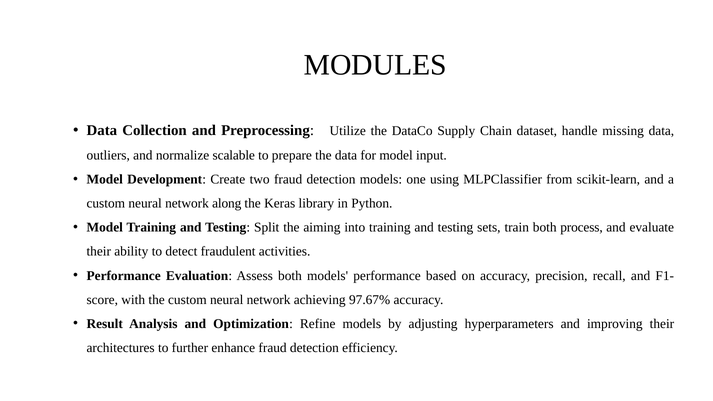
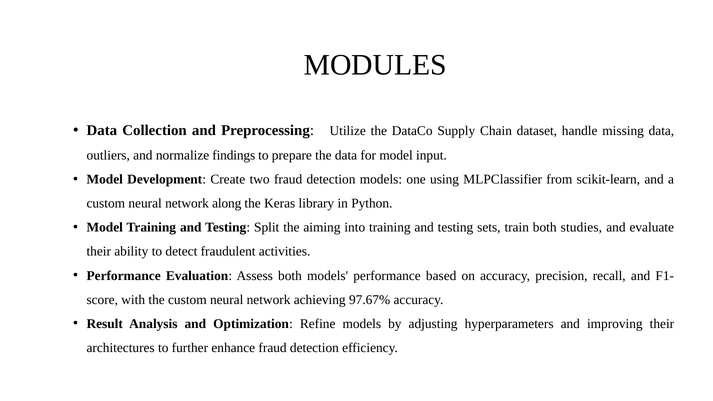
scalable: scalable -> findings (234, 155)
process: process -> studies (581, 228)
